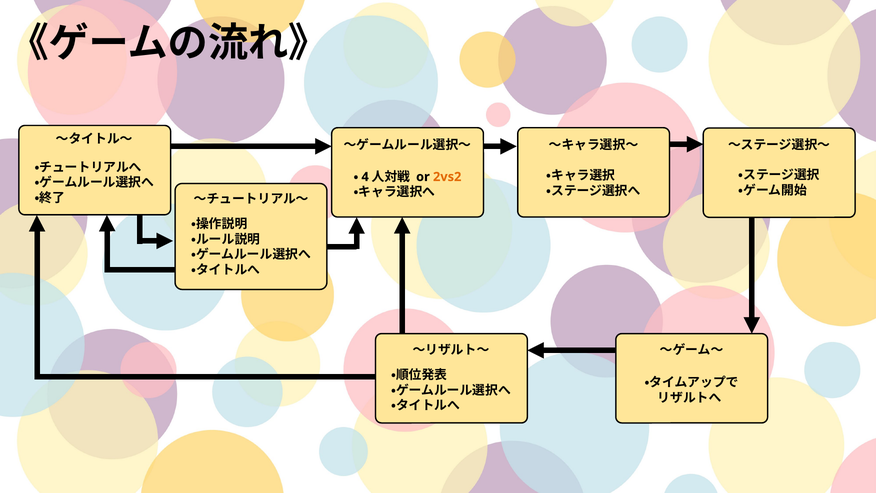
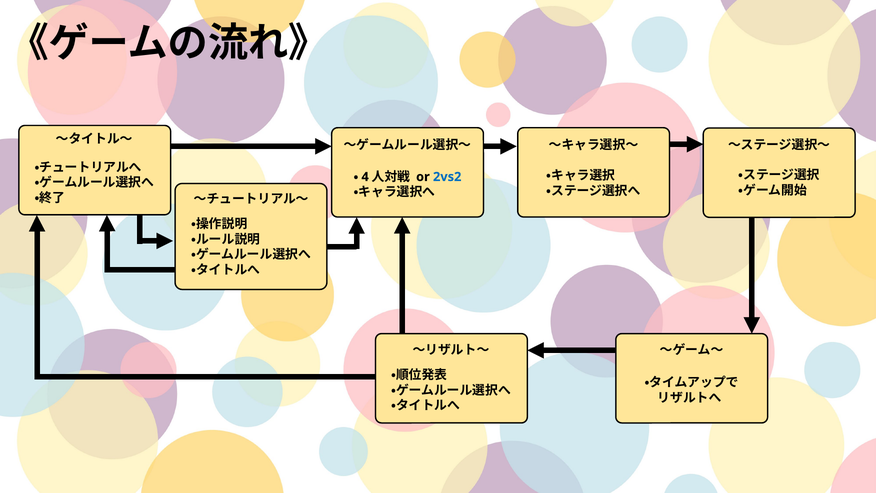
2vs2 colour: orange -> blue (447, 177)
